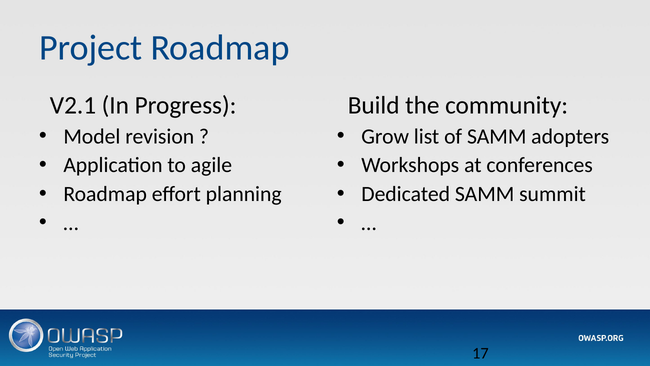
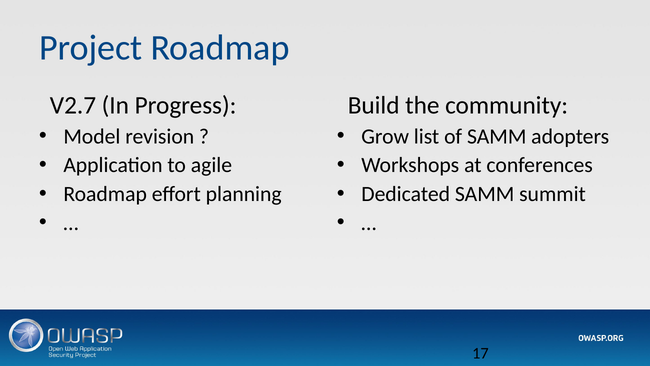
V2.1: V2.1 -> V2.7 (73, 105)
